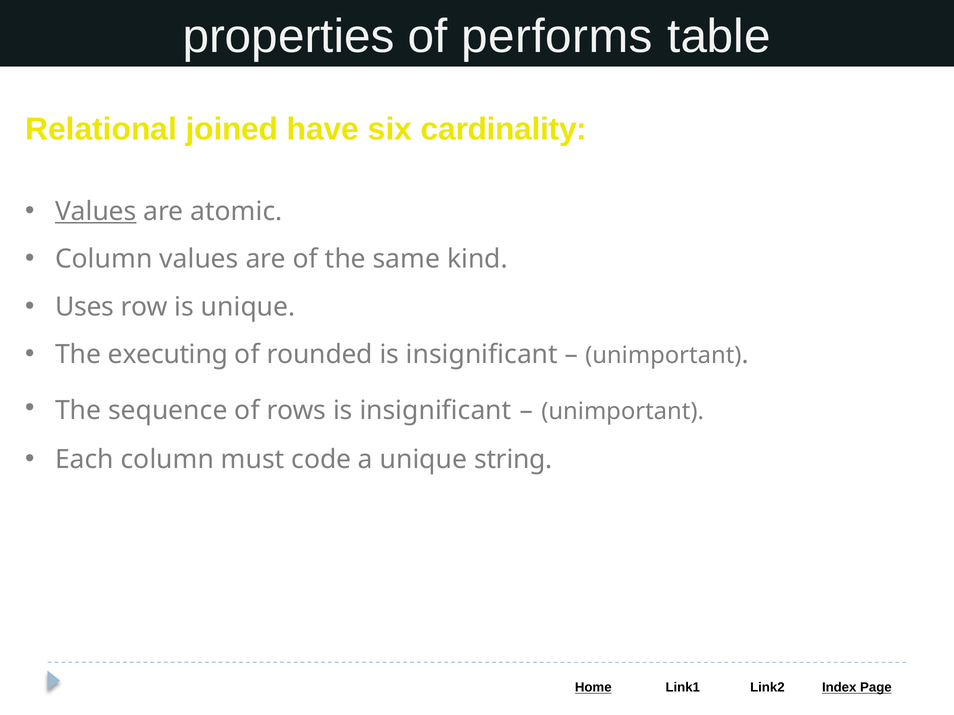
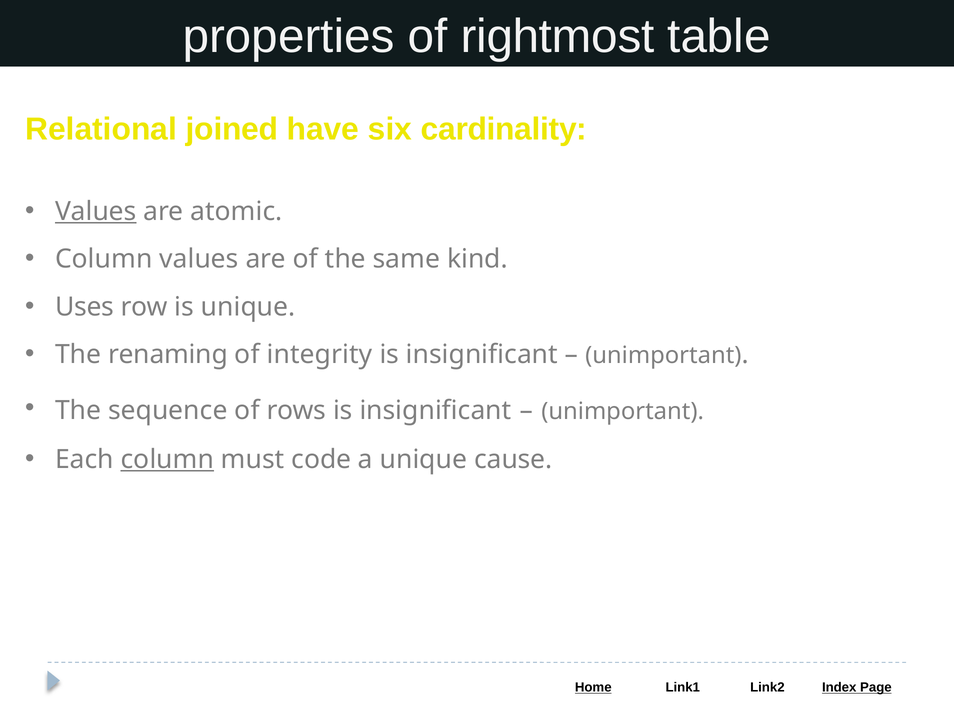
performs: performs -> rightmost (557, 37)
executing: executing -> renaming (168, 355)
rounded: rounded -> integrity (320, 355)
column underline: none -> present (167, 460)
string: string -> cause (513, 460)
